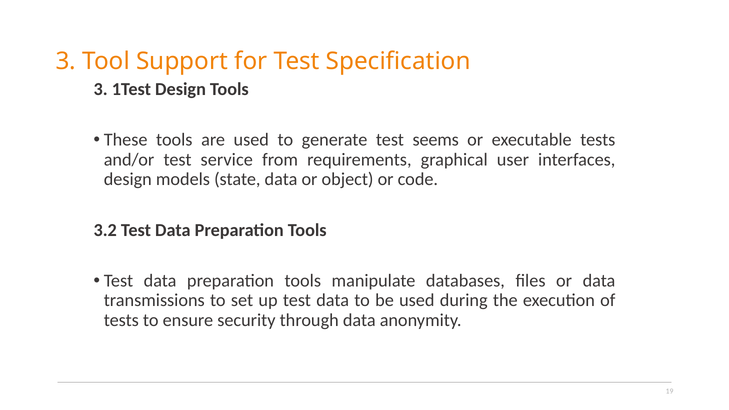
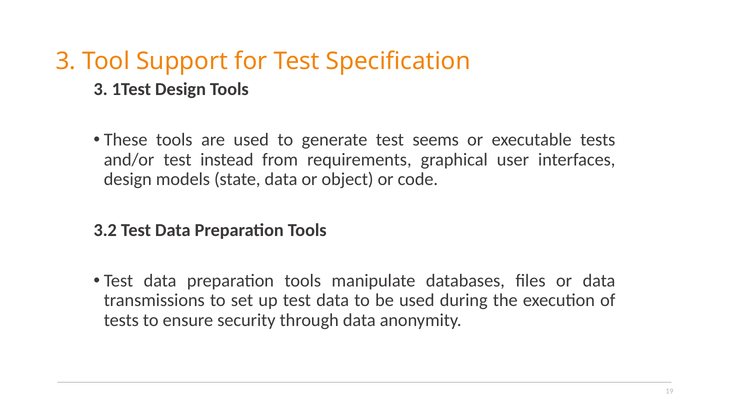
service: service -> instead (227, 160)
